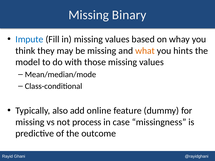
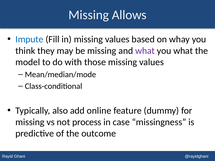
Binary: Binary -> Allows (129, 15)
what colour: orange -> purple (145, 51)
you hints: hints -> what (183, 51)
